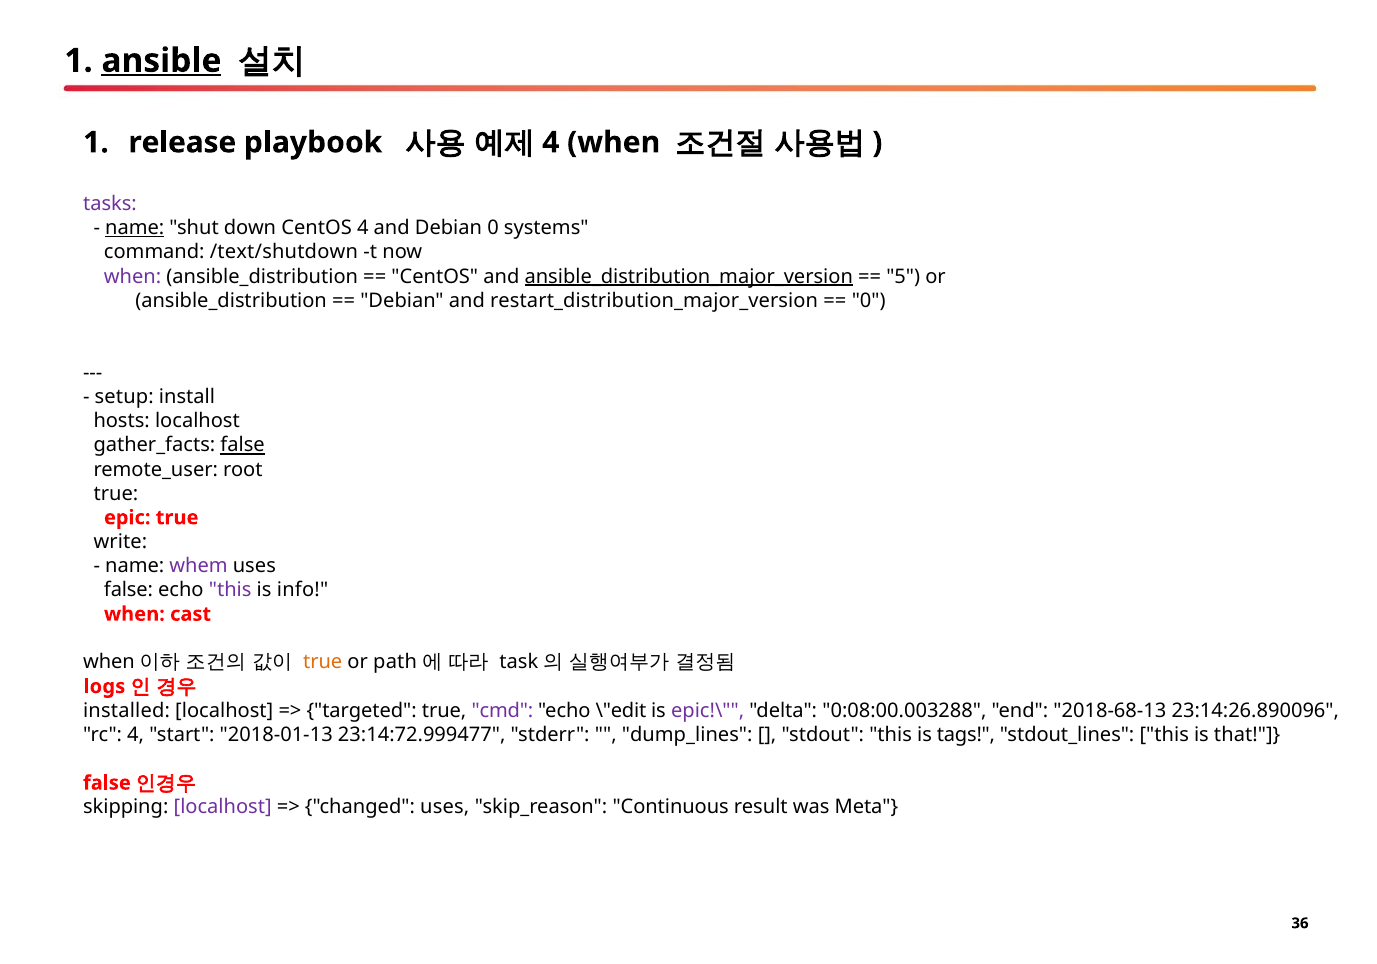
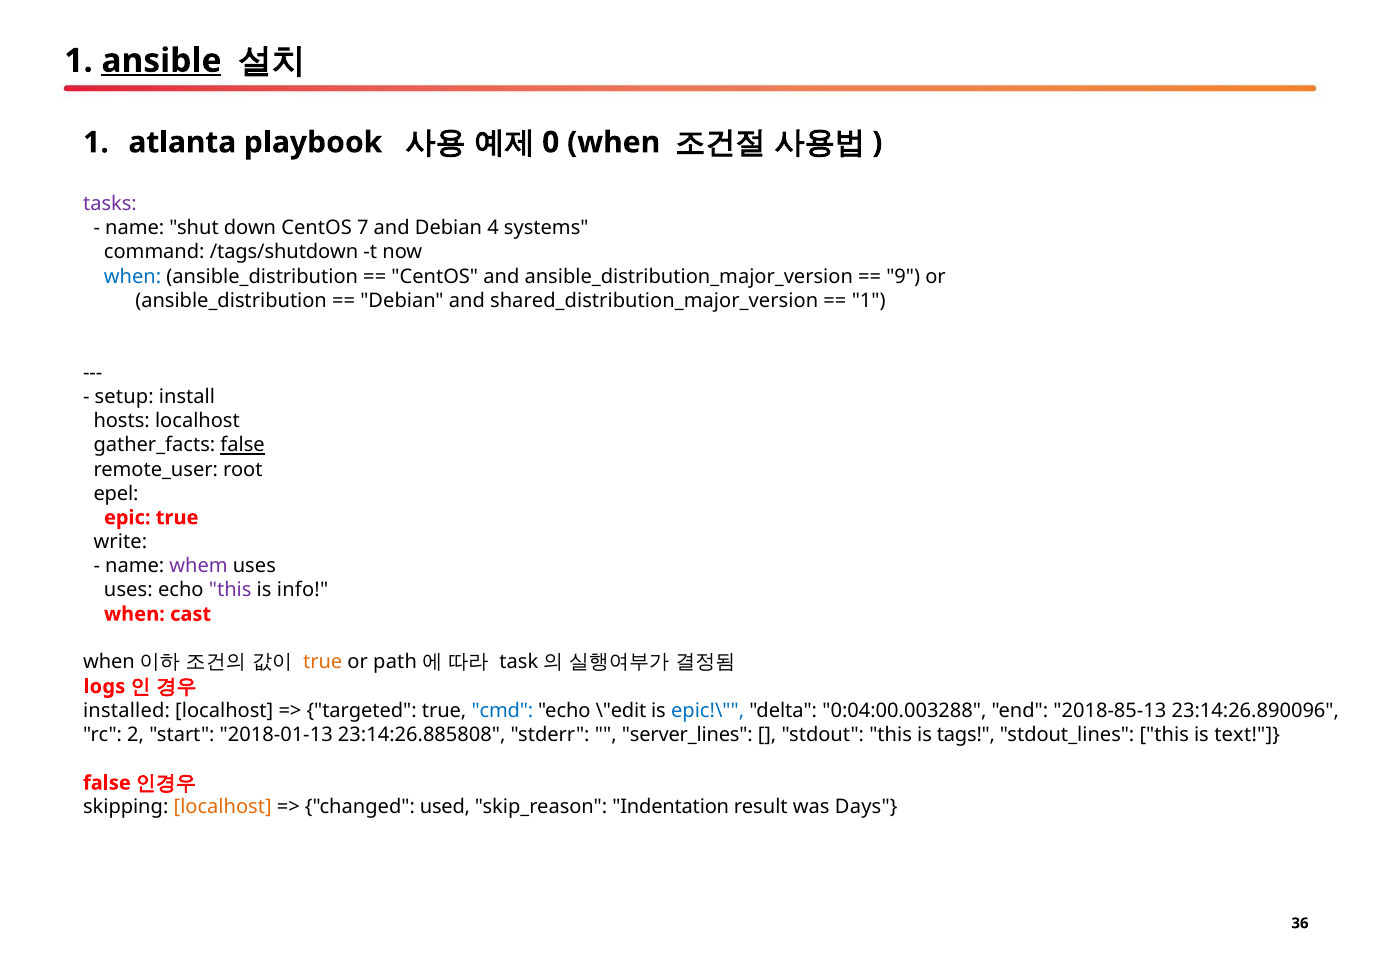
release: release -> atlanta (182, 142)
4: 4 -> 0 (551, 142)
name underline: present -> none (135, 228)
CentOS 4: 4 -> 7 (363, 228)
Debian 0: 0 -> 4 (493, 228)
/text/shutdown: /text/shutdown -> /tags/shutdown (284, 252)
when colour: purple -> blue (133, 276)
ansible_distribution_major_version underline: present -> none (689, 276)
5: 5 -> 9 (903, 276)
restart_distribution_major_version: restart_distribution_major_version -> shared_distribution_major_version (654, 301)
0: 0 -> 1 (869, 301)
true: true -> epel (116, 493)
false: false -> uses (128, 590)
cmd colour: purple -> blue (502, 711)
epic!\ colour: purple -> blue (708, 711)
0:08:00.003288: 0:08:00.003288 -> 0:04:00.003288 (904, 711)
2018-68-13: 2018-68-13 -> 2018-85-13 (1110, 711)
rc 4: 4 -> 2 (136, 735)
23:14:72.999477: 23:14:72.999477 -> 23:14:26.885808 (422, 735)
dump_lines: dump_lines -> server_lines (687, 735)
that: that -> text (1247, 735)
localhost colour: purple -> orange (223, 807)
changed uses: uses -> used (445, 807)
Continuous: Continuous -> Indentation (671, 807)
Meta: Meta -> Days (866, 807)
